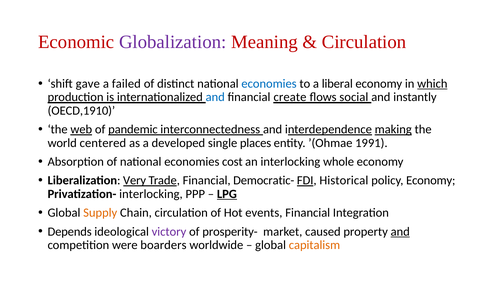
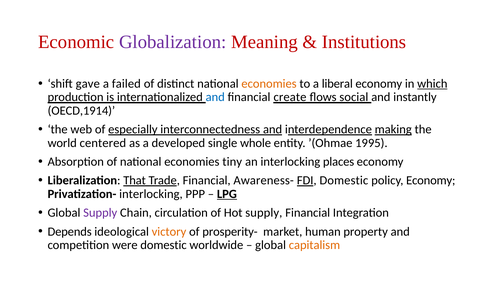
Circulation: Circulation -> Institutions (364, 42)
economies colour: blue -> orange (269, 84)
OECD,1910: OECD,1910 -> OECD,1914 (81, 111)
web underline: present -> none (81, 129)
pandemic: pandemic -> especially (133, 129)
and underline: none -> present (273, 129)
places: places -> whole (256, 143)
1991: 1991 -> 1995 (371, 143)
cost: cost -> tiny (232, 162)
whole: whole -> places (339, 162)
Very: Very -> That (135, 180)
Democratic-: Democratic- -> Awareness- (264, 180)
FDI Historical: Historical -> Domestic (344, 180)
Supply colour: orange -> purple (100, 213)
Hot events: events -> supply (264, 213)
victory colour: purple -> orange (169, 231)
caused: caused -> human (323, 231)
and underline: present -> none (400, 231)
were boarders: boarders -> domestic (164, 245)
